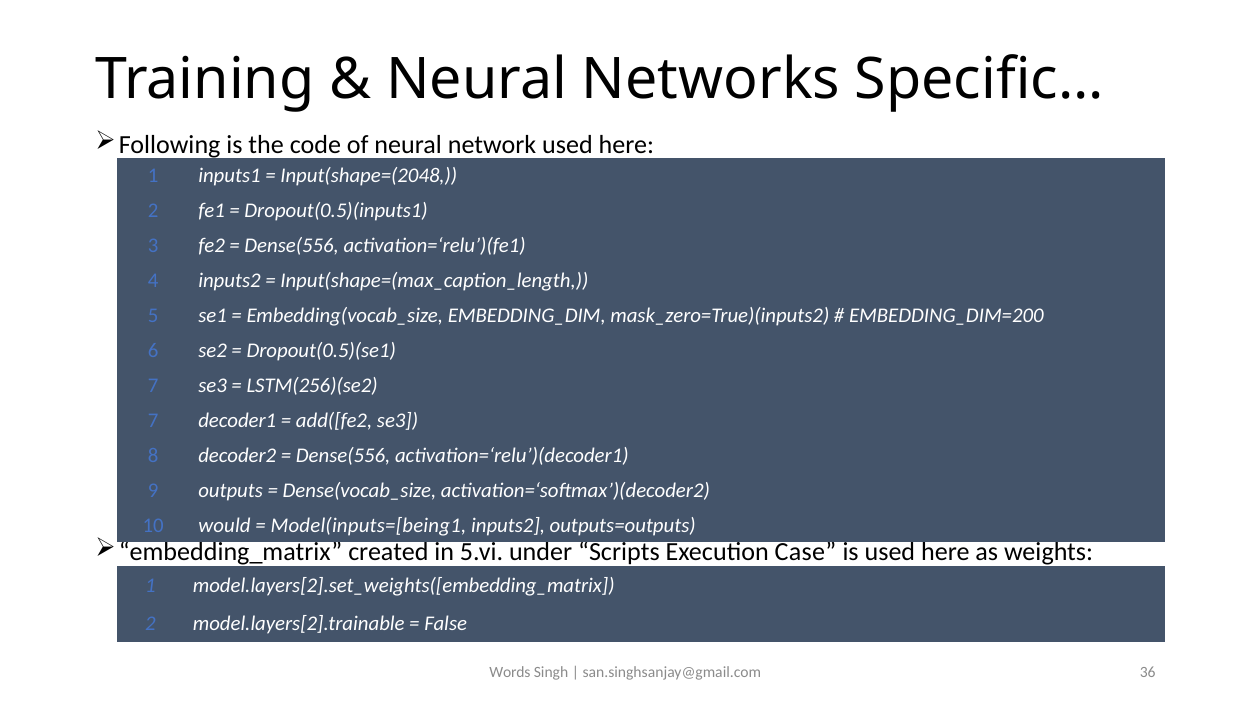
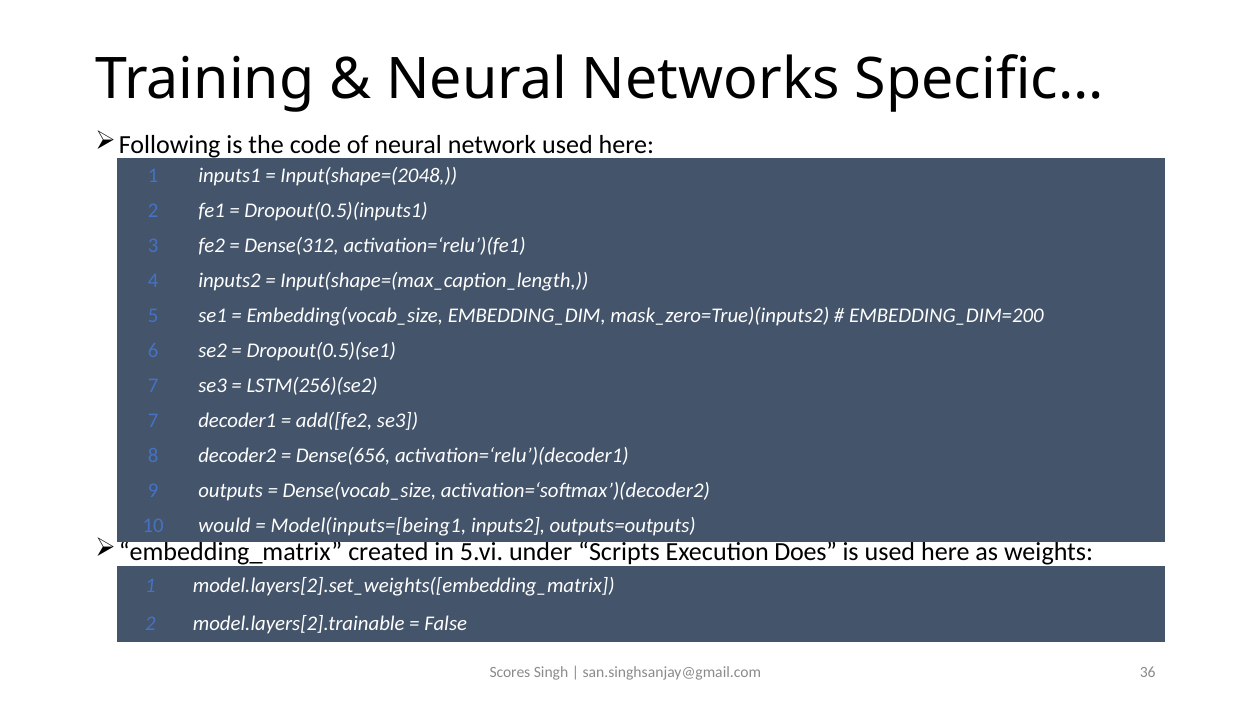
Dense(556: Dense(556 -> Dense(312 (292, 246)
Dense(556: Dense(556 -> Dense(656 (343, 455)
Case: Case -> Does (806, 552)
Words: Words -> Scores (510, 672)
